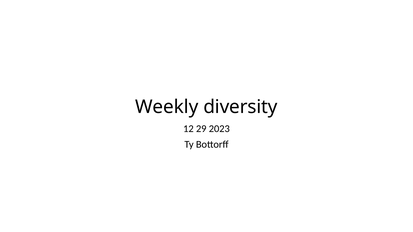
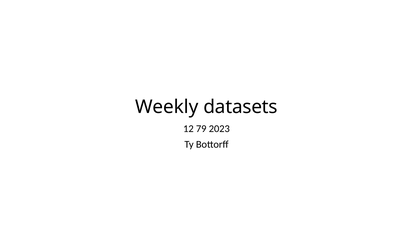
diversity: diversity -> datasets (241, 107)
29: 29 -> 79 (201, 129)
